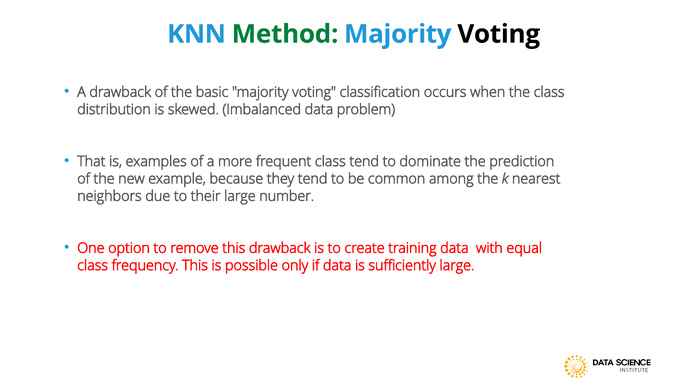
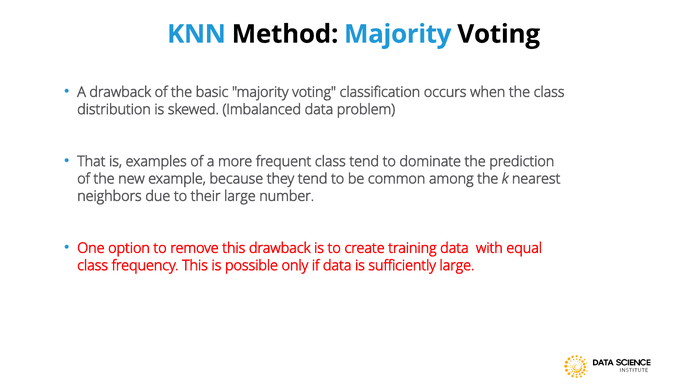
Method colour: green -> black (285, 34)
